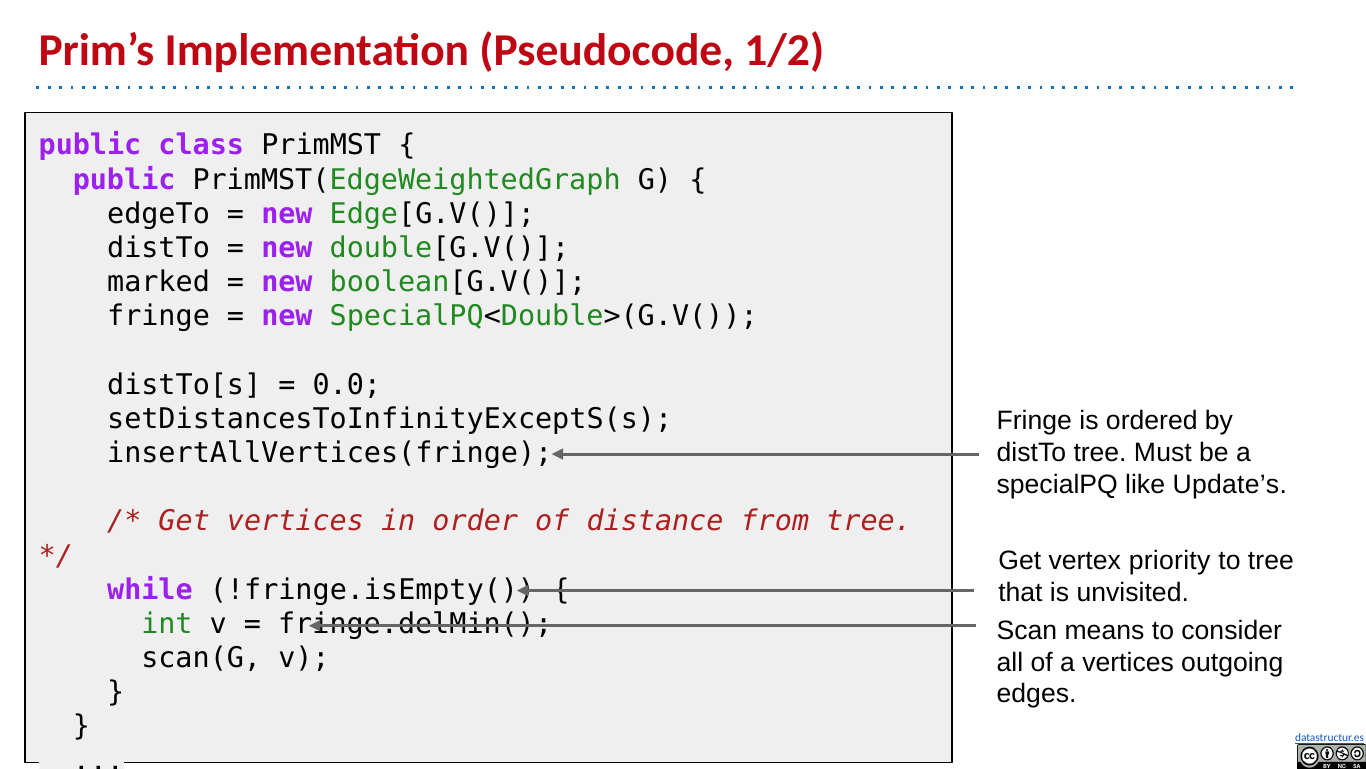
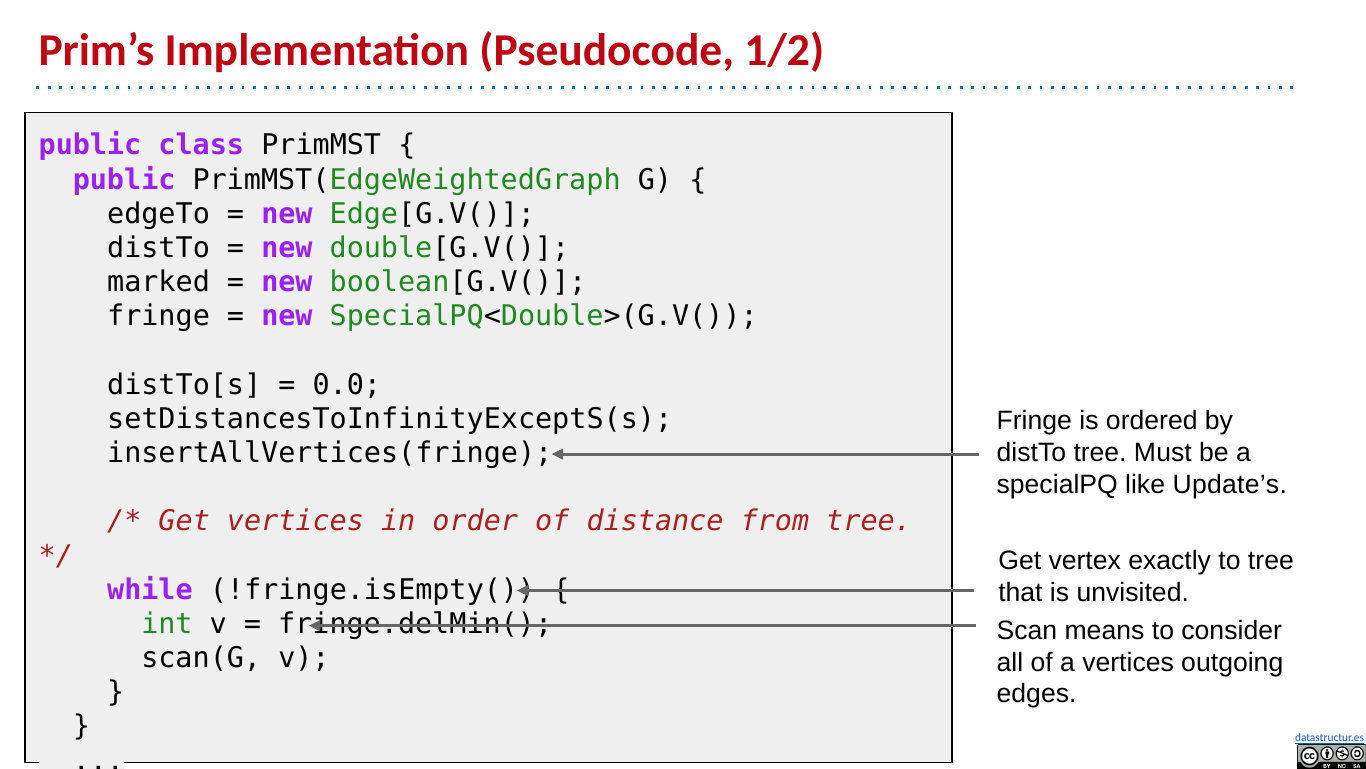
priority: priority -> exactly (1170, 560)
